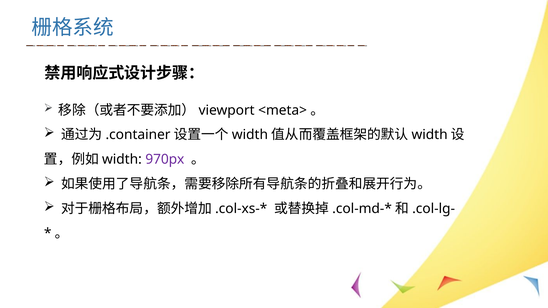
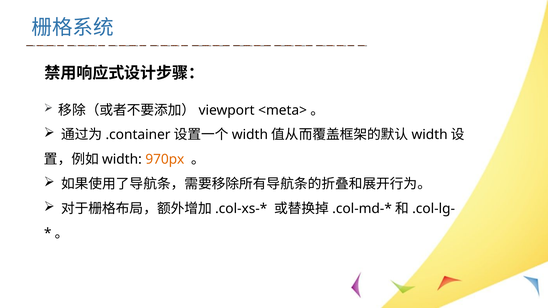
970px colour: purple -> orange (165, 160)
